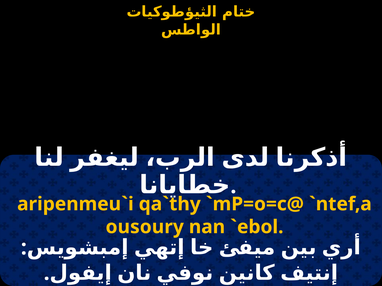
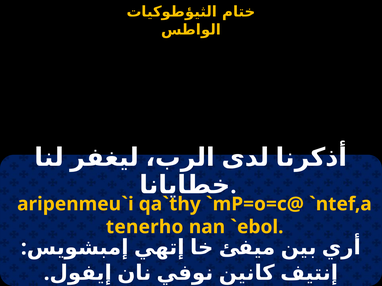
ousoury: ousoury -> tenerho (145, 227)
